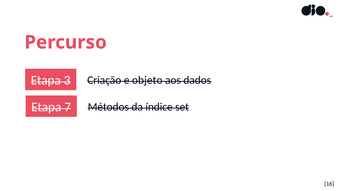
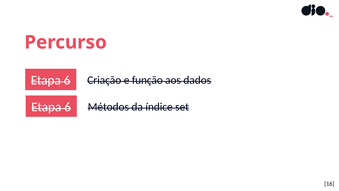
3: 3 -> 6 (67, 80)
objeto: objeto -> função (147, 80)
7: 7 -> 6 (68, 107)
